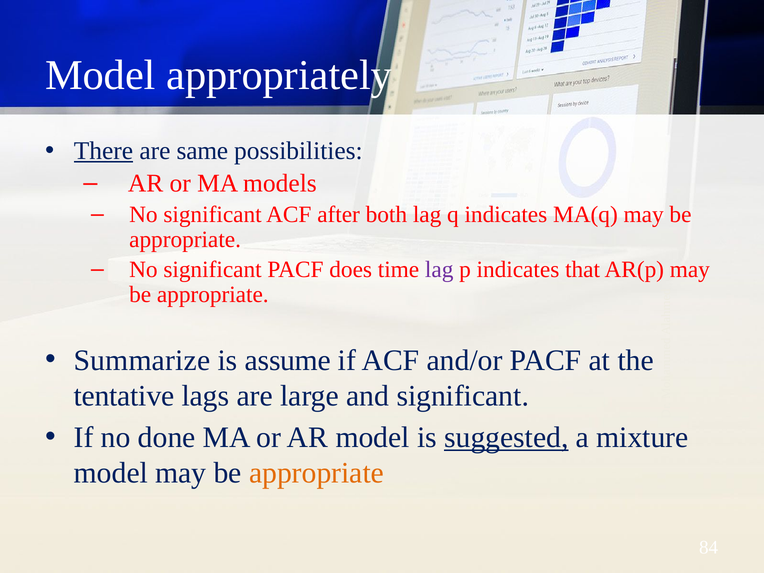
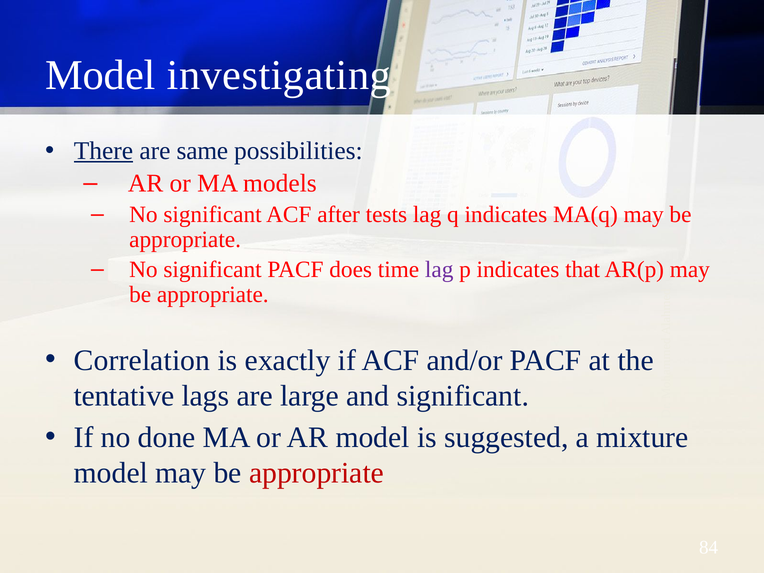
appropriately: appropriately -> investigating (279, 75)
both: both -> tests (386, 214)
Summarize: Summarize -> Correlation (142, 360)
assume: assume -> exactly (288, 360)
suggested underline: present -> none (506, 437)
appropriate colour: orange -> red (317, 473)
